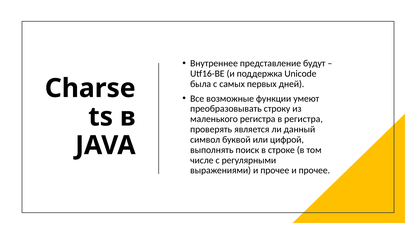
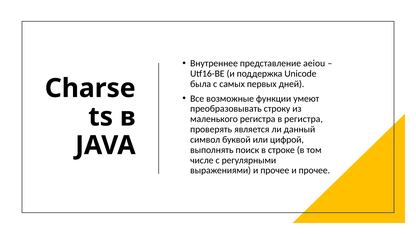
будут: будут -> aeiou (314, 63)
